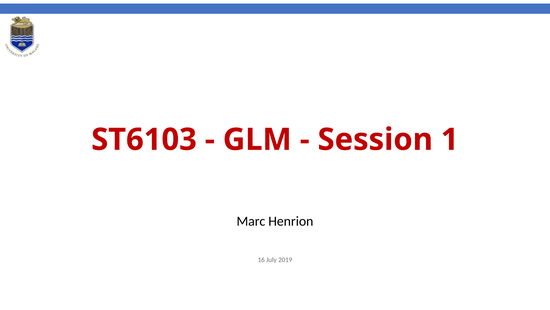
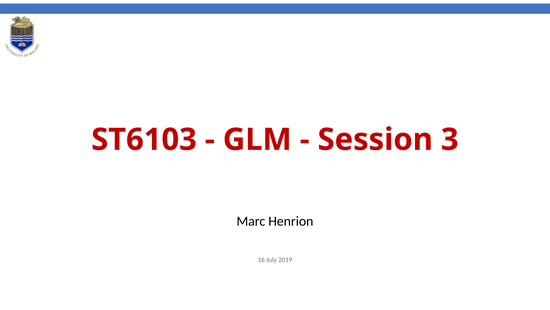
1: 1 -> 3 (450, 139)
